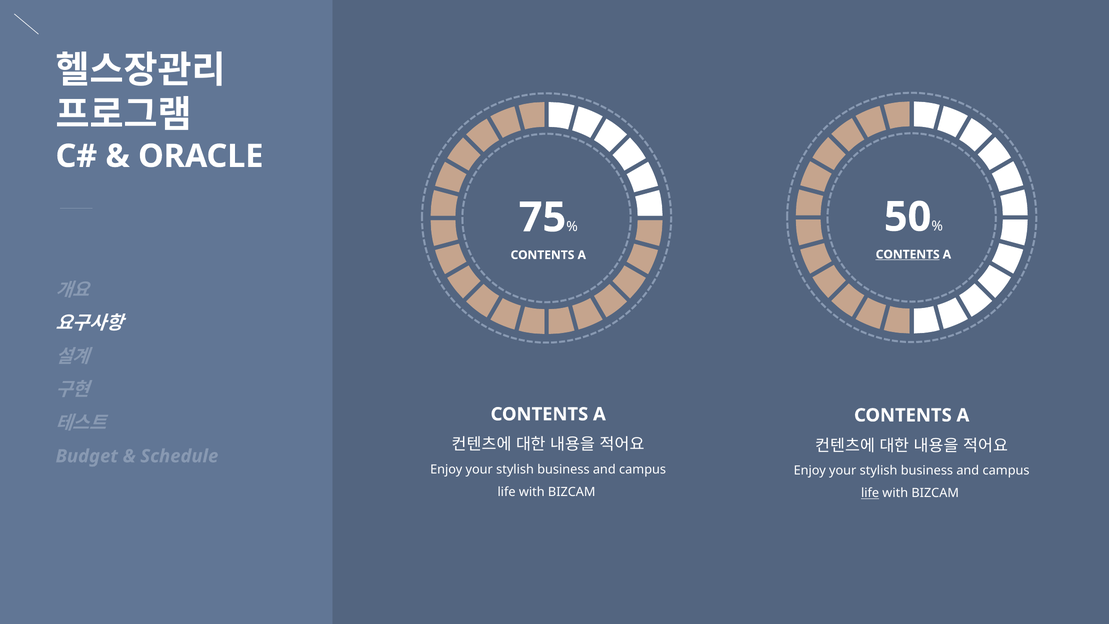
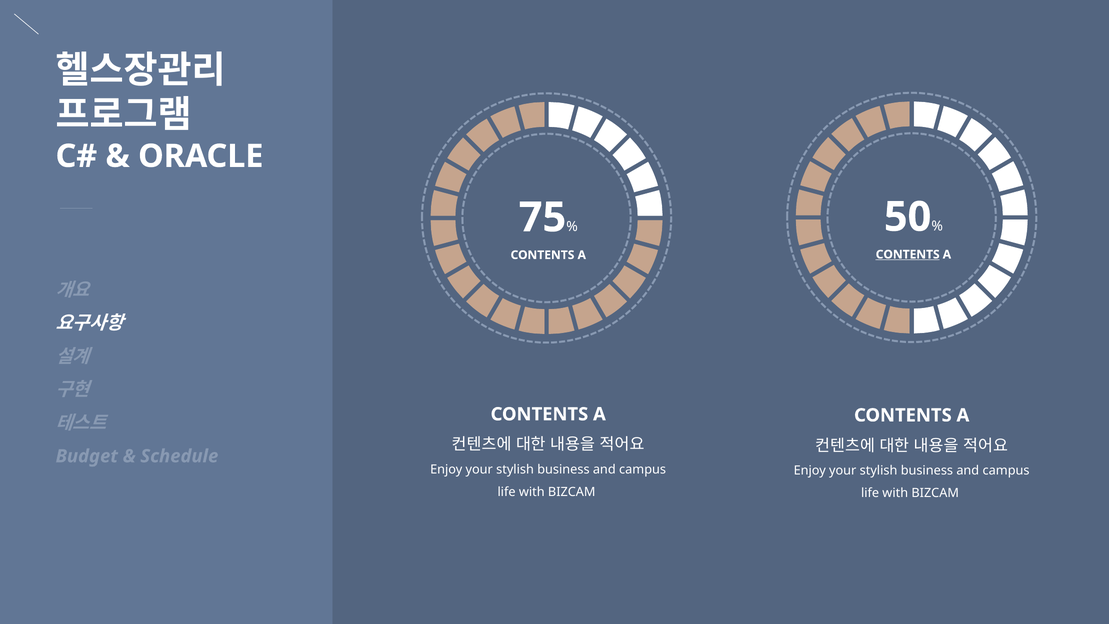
life underline: present -> none (870, 493)
